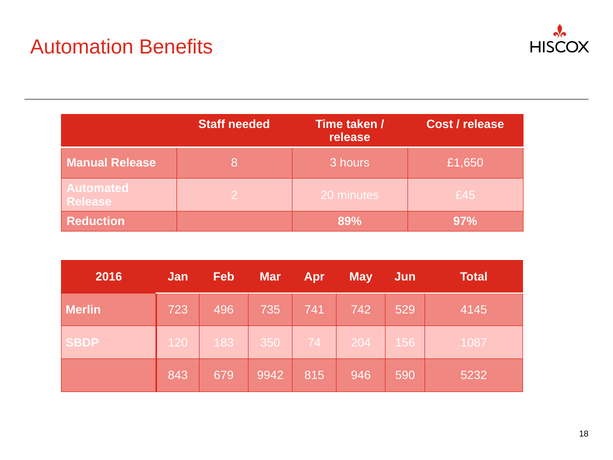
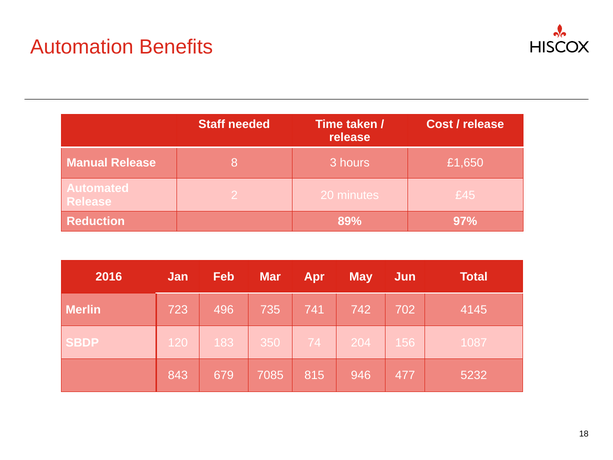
529: 529 -> 702 (405, 309)
9942: 9942 -> 7085 (270, 375)
590: 590 -> 477 (405, 375)
